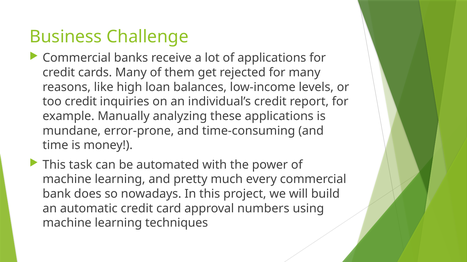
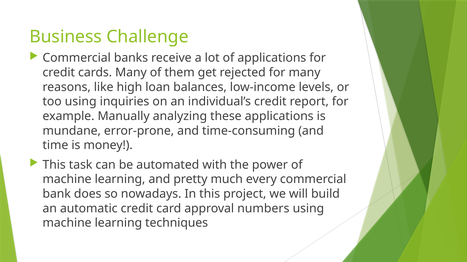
too credit: credit -> using (81, 102)
